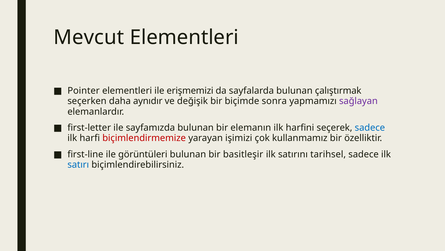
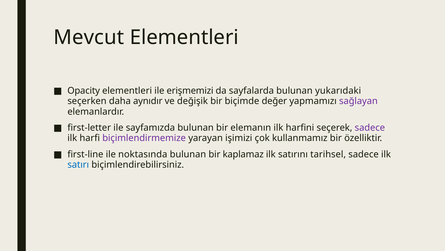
Pointer: Pointer -> Opacity (84, 90)
çalıştırmak: çalıştırmak -> yukarıdaki (338, 90)
sonra: sonra -> değer (274, 101)
sadece colour: blue -> purple (370, 127)
biçimlendirmemize colour: red -> purple (144, 138)
görüntüleri: görüntüleri -> noktasında (143, 154)
basitleşir: basitleşir -> kaplamaz (243, 154)
